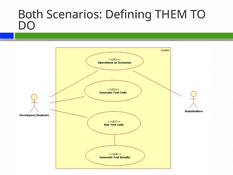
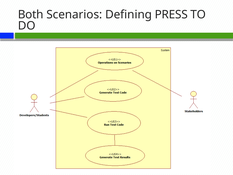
THEM: THEM -> PRESS (171, 15)
